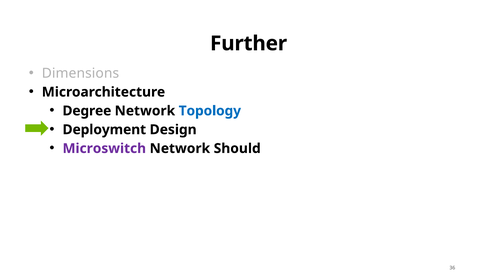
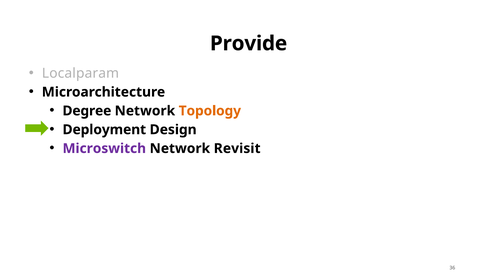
Further: Further -> Provide (249, 44)
Dimensions: Dimensions -> Localparam (80, 73)
Topology colour: blue -> orange (210, 111)
Should: Should -> Revisit (237, 149)
